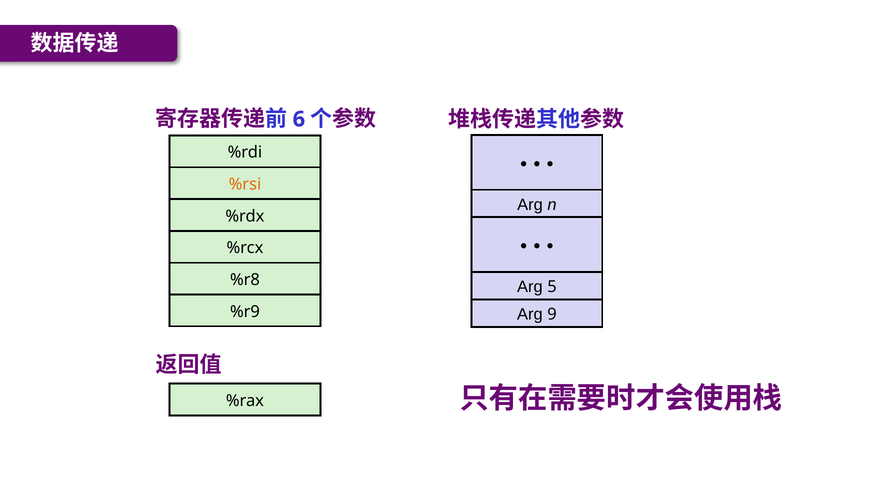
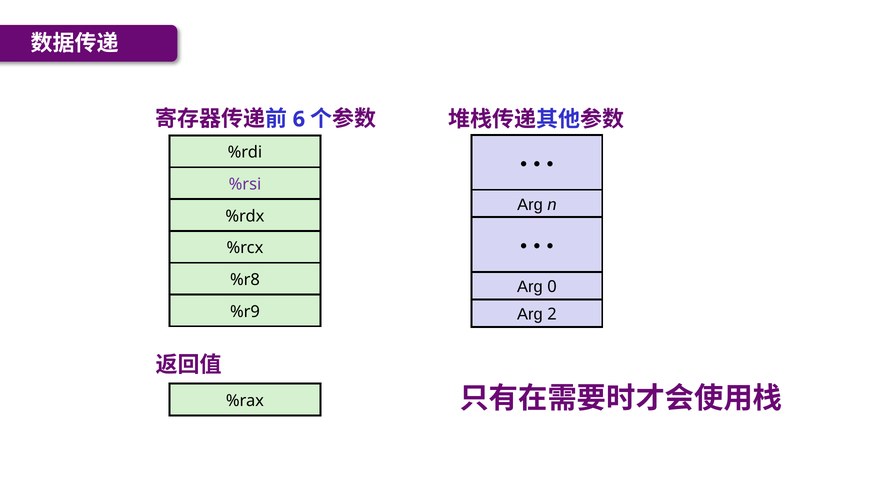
%rsi colour: orange -> purple (245, 184)
5: 5 -> 0 (552, 287)
9: 9 -> 2 (552, 315)
